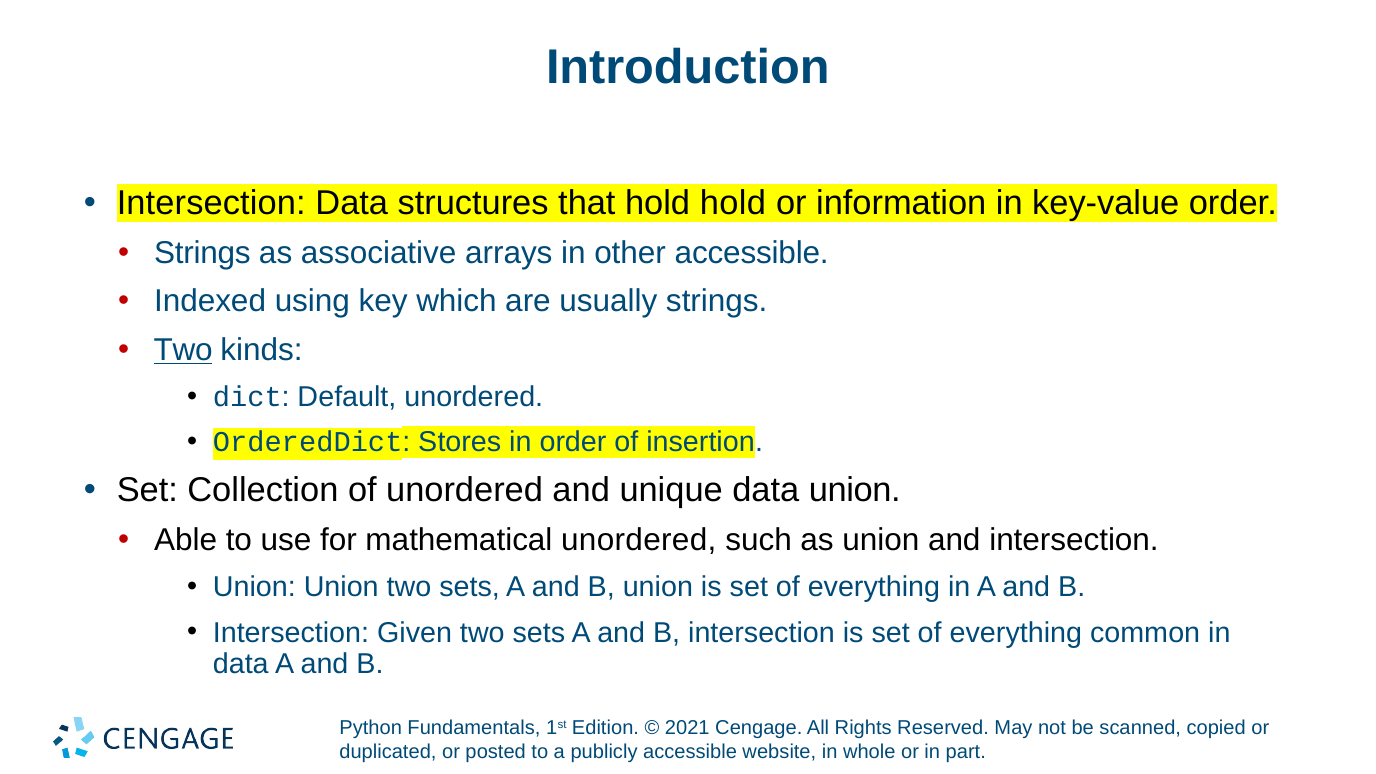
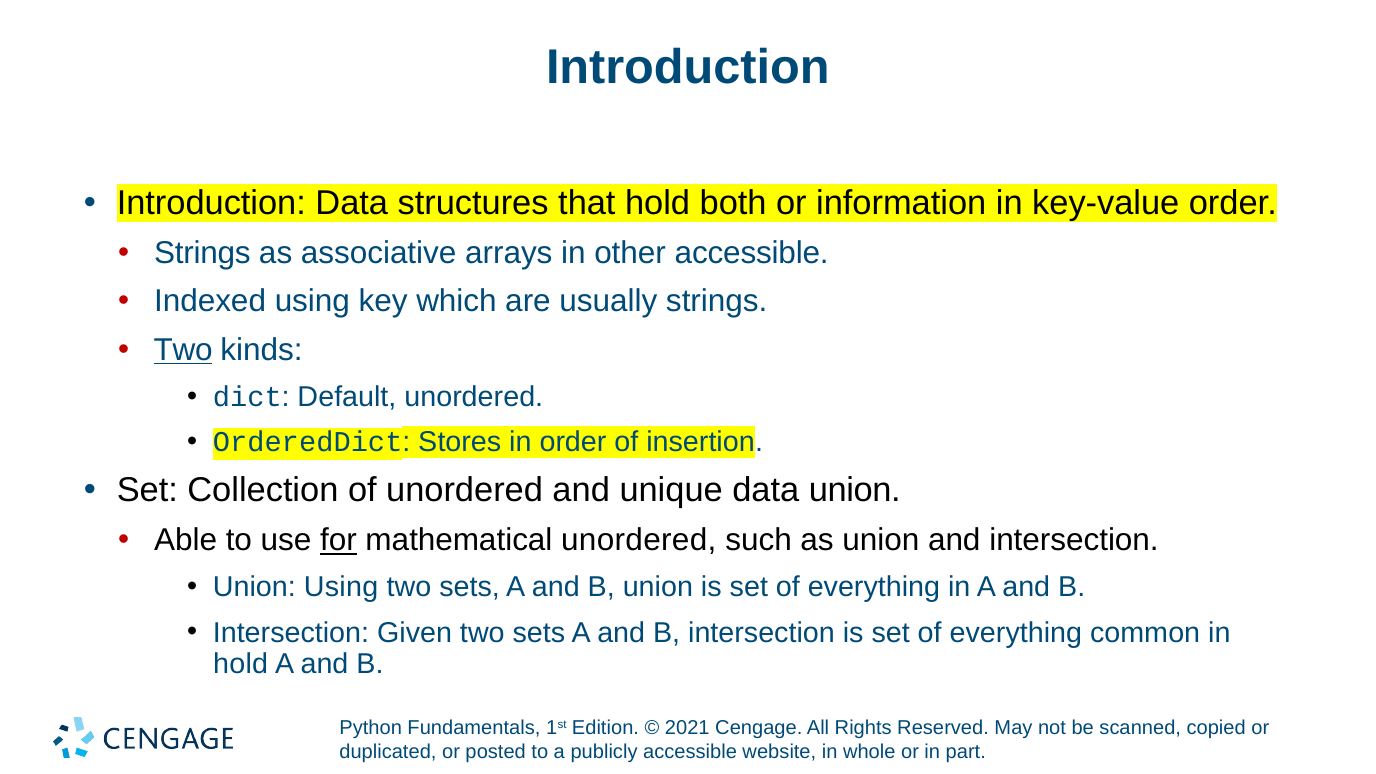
Intersection: Intersection -> Introduction (211, 203)
hold hold: hold -> both (733, 203)
for underline: none -> present (338, 540)
Union Union: Union -> Using (341, 587)
data: data -> hold (241, 664)
